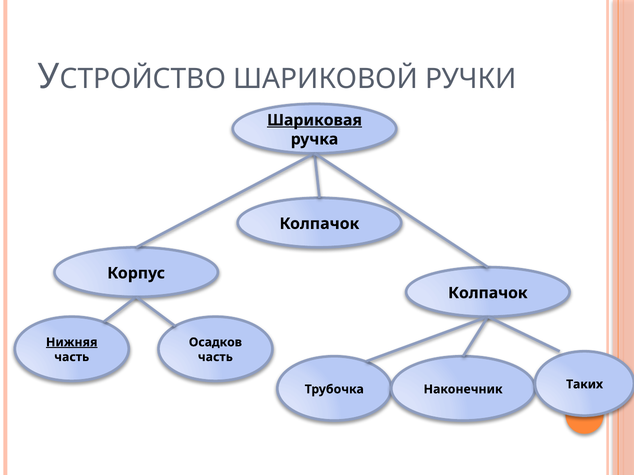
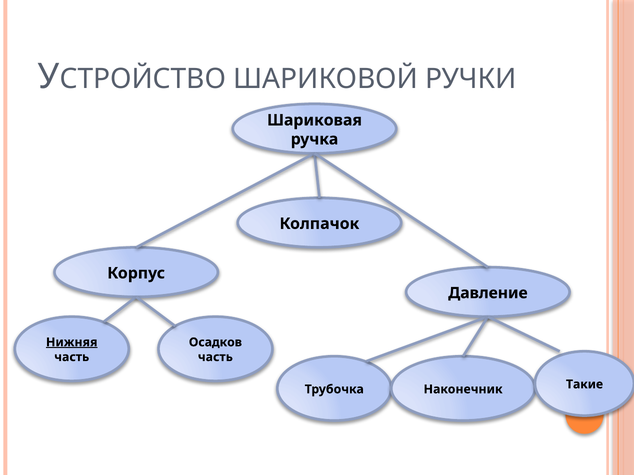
Шариковая underline: present -> none (315, 120)
Колпачок: Колпачок -> Давление (488, 293)
Таких: Таких -> Такие (585, 385)
